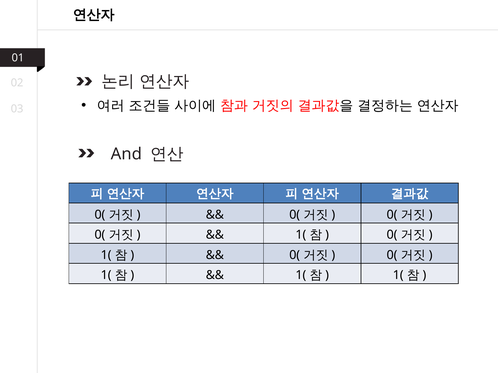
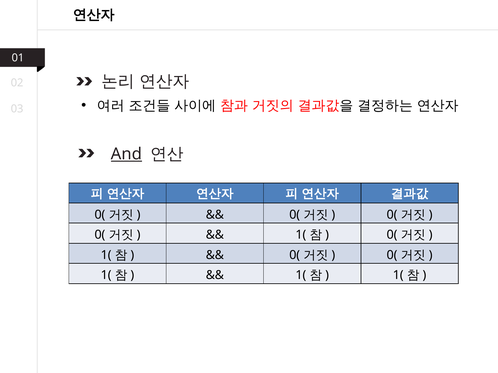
And underline: none -> present (126, 154)
